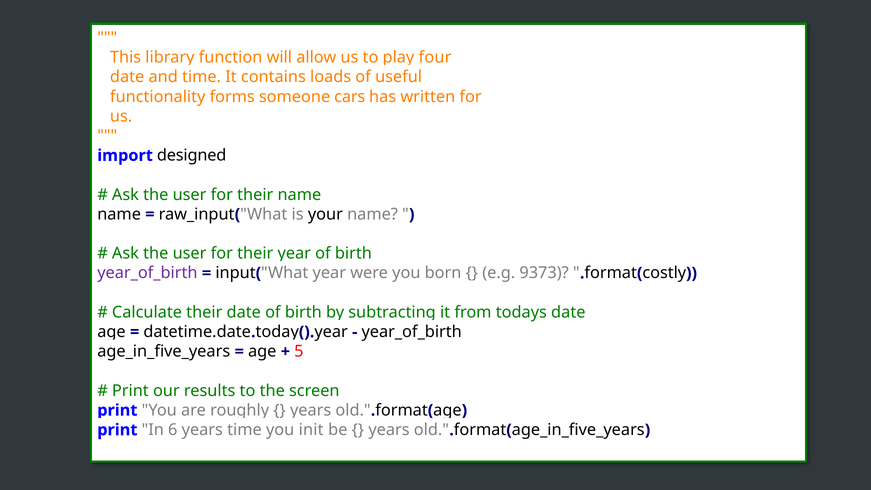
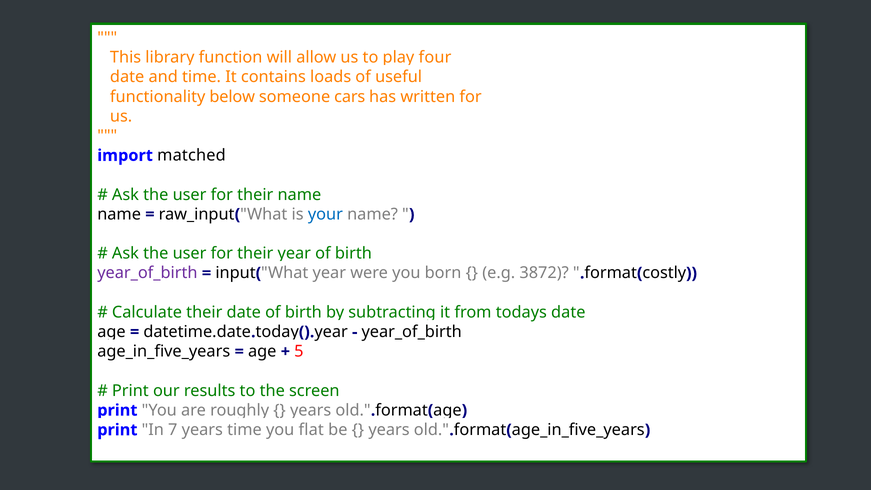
forms: forms -> below (232, 97)
designed: designed -> matched (191, 155)
your colour: black -> blue (325, 214)
9373: 9373 -> 3872 (544, 273)
6: 6 -> 7 (173, 430)
init: init -> flat (311, 430)
